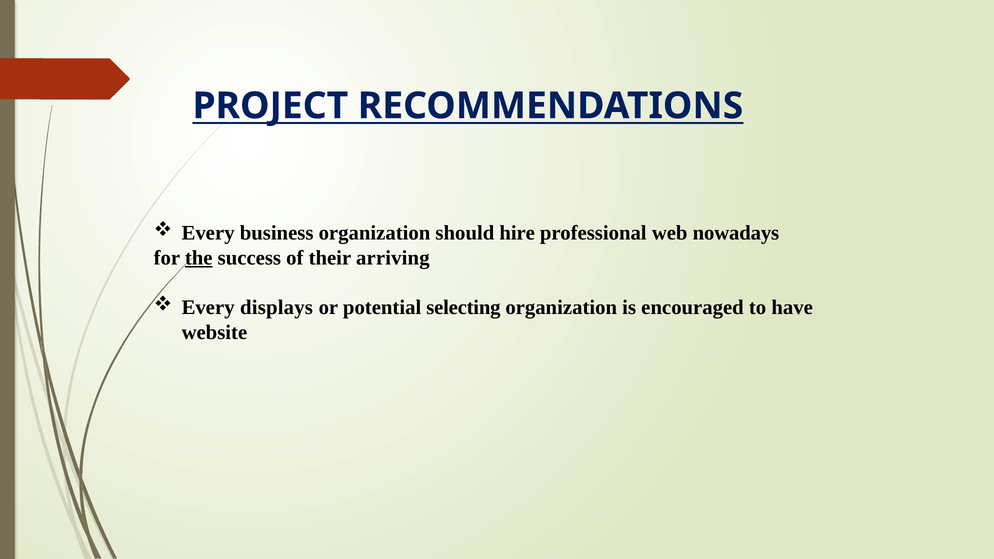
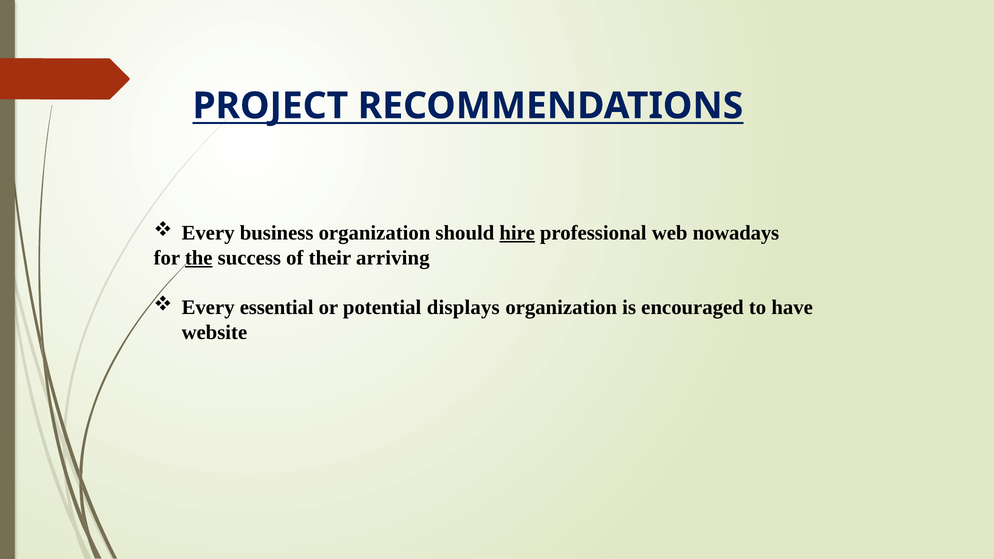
hire underline: none -> present (517, 233)
displays: displays -> essential (277, 308)
selecting: selecting -> displays (463, 308)
